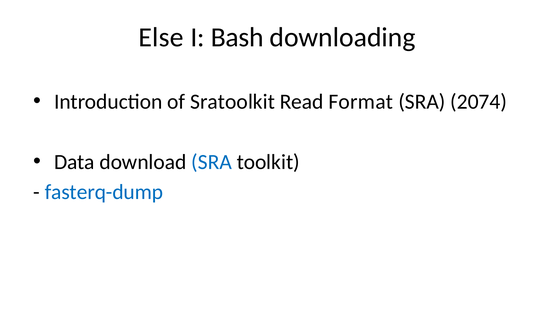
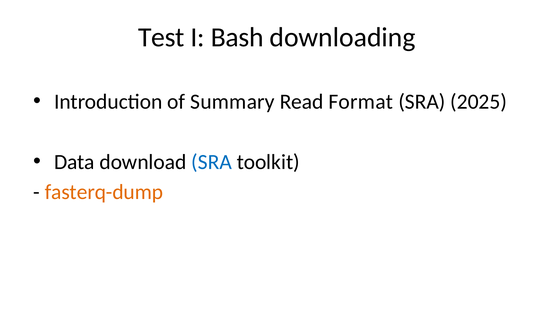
Else: Else -> Test (161, 37)
Sratoolkit: Sratoolkit -> Summary (232, 102)
2074: 2074 -> 2025 (479, 102)
fasterq-dump colour: blue -> orange (104, 192)
